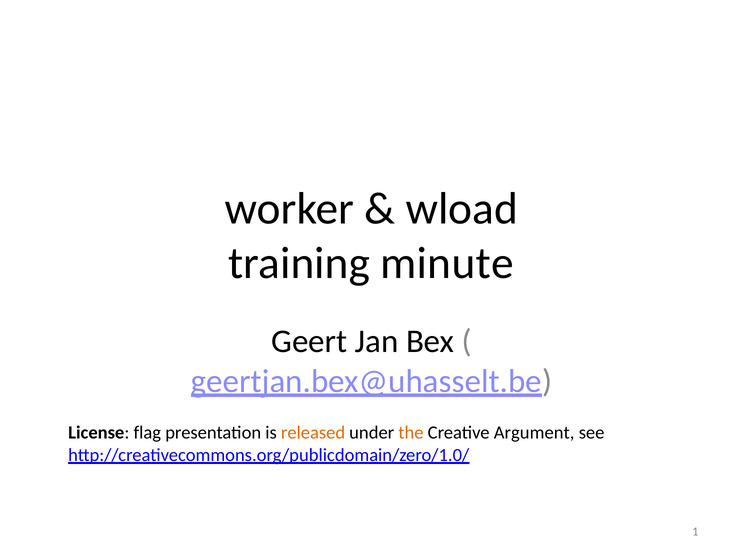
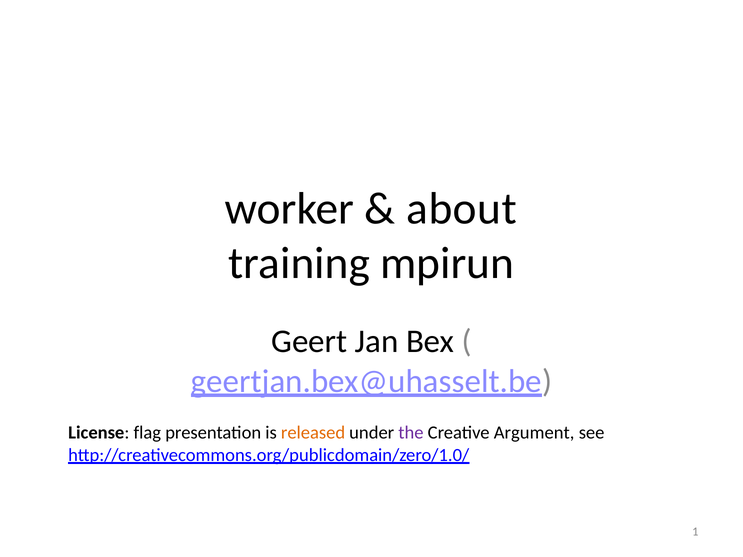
wload: wload -> about (462, 209)
minute: minute -> mpirun (447, 263)
the colour: orange -> purple (411, 433)
